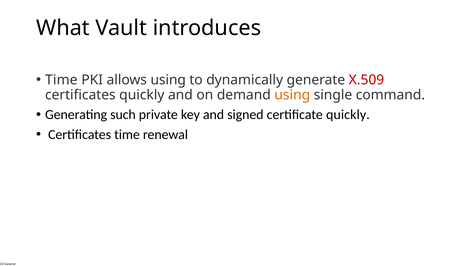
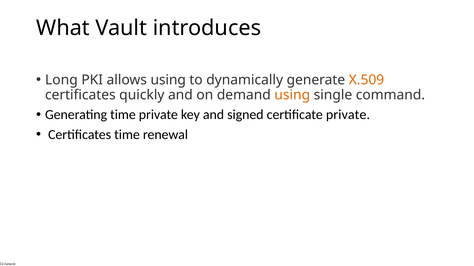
Time: Time -> Long (61, 80)
X.509 colour: red -> orange (366, 80)
Generating such: such -> time (123, 115)
certificate quickly: quickly -> private (348, 115)
